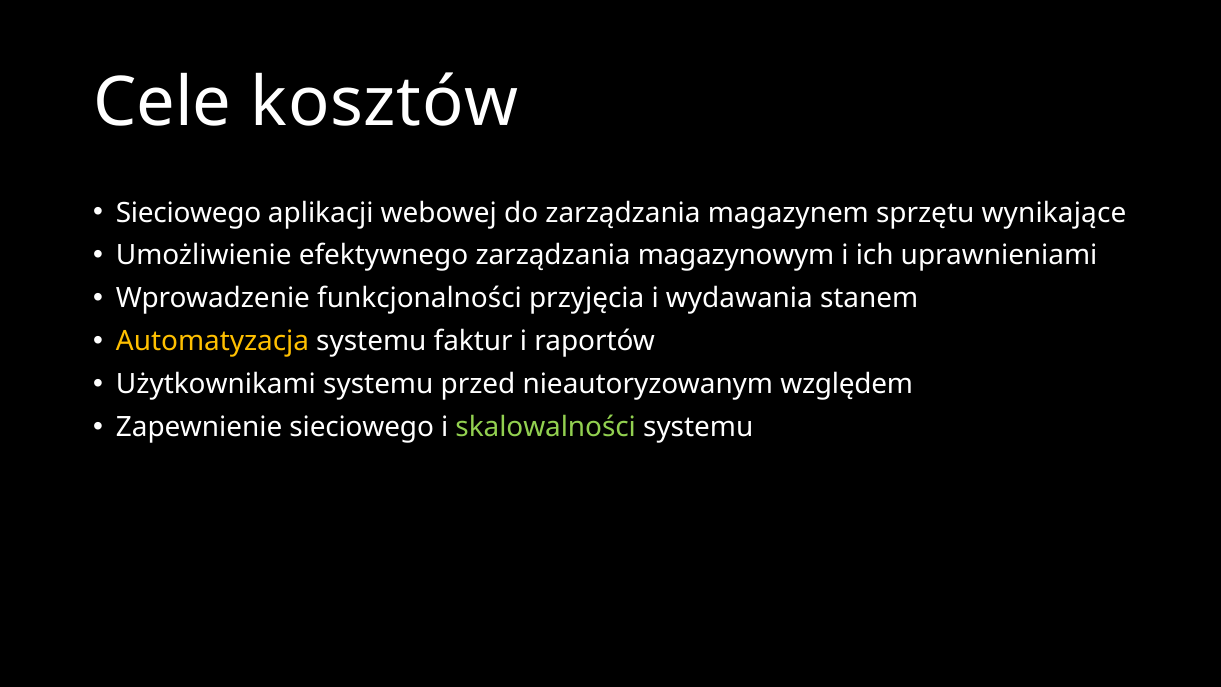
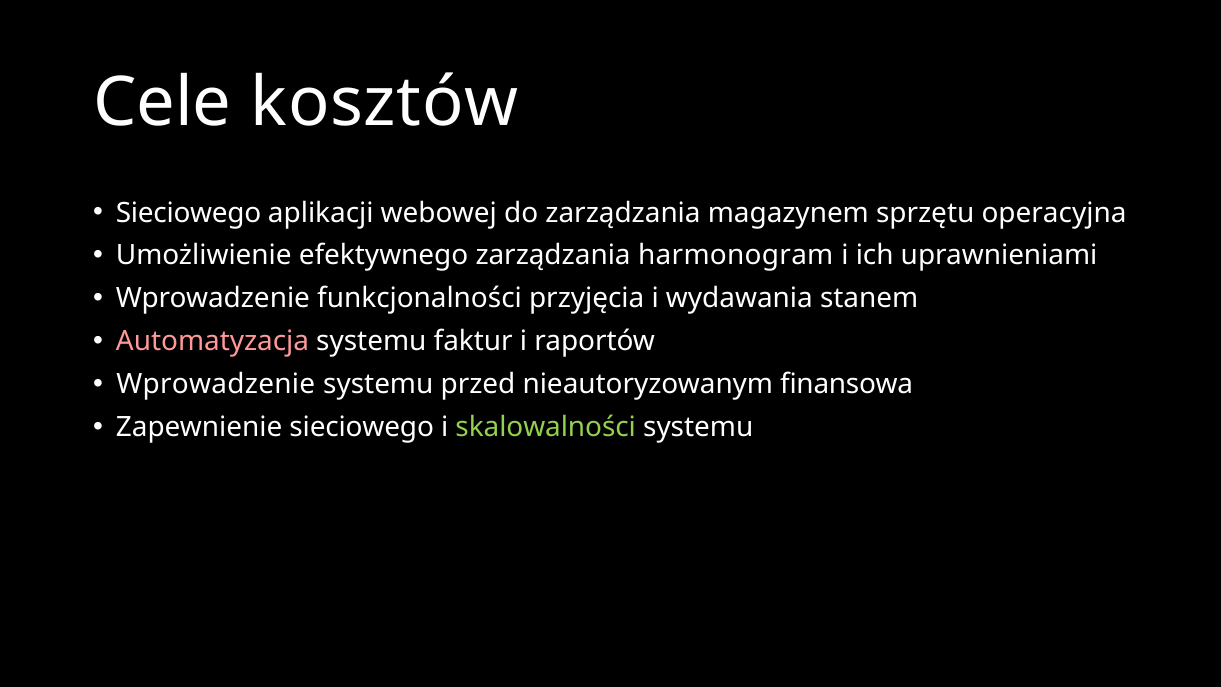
wynikające: wynikające -> operacyjna (1054, 213)
magazynowym: magazynowym -> harmonogram (736, 256)
Automatyzacja colour: yellow -> pink (213, 341)
Użytkownikami: Użytkownikami -> Wprowadzenie (216, 384)
względem: względem -> finansowa (847, 384)
